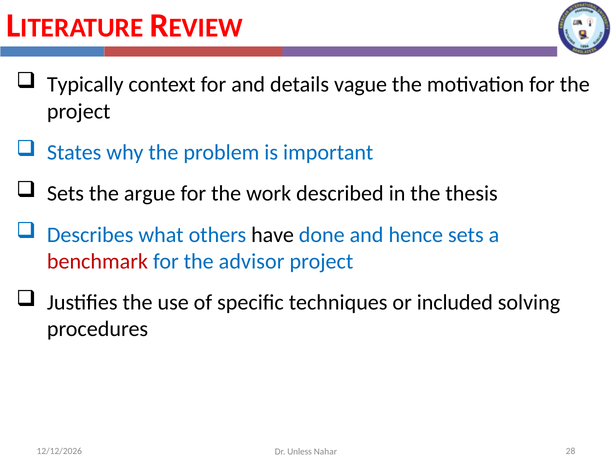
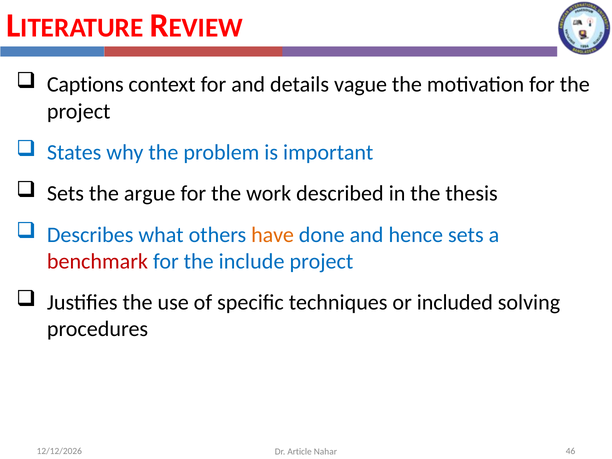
Typically: Typically -> Captions (85, 85)
have colour: black -> orange (273, 235)
advisor: advisor -> include (252, 261)
Unless: Unless -> Article (300, 451)
28: 28 -> 46 (571, 451)
